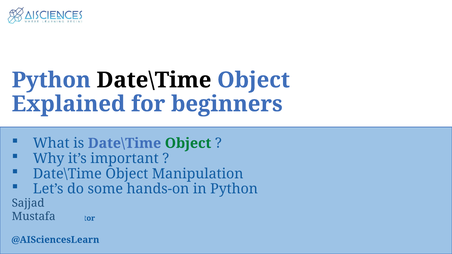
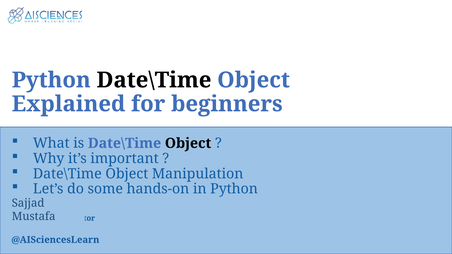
Object colour: green -> black (188, 143)
